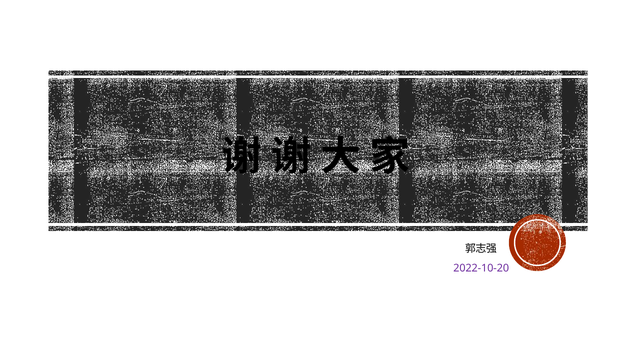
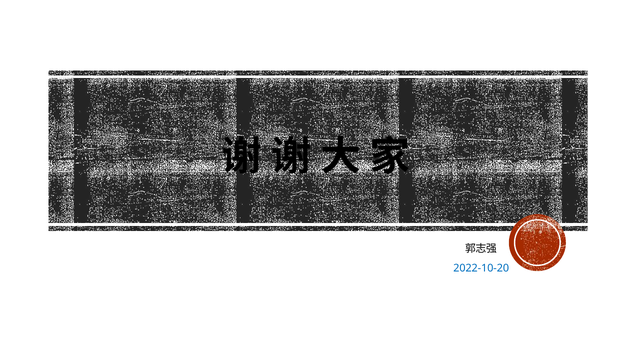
2022-10-20 colour: purple -> blue (481, 269)
